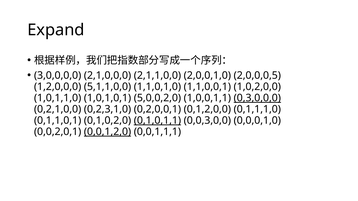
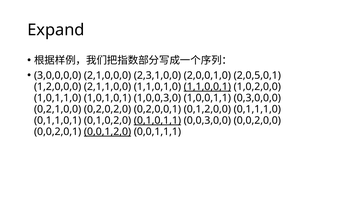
2,1,1,0,0: 2,1,1,0,0 -> 2,3,1,0,0 (157, 76)
2,0,0,0,5: 2,0,0,0,5 -> 2,0,5,0,1 (257, 76)
5,1,1,0,0: 5,1,1,0,0 -> 2,1,1,0,0 (108, 87)
1,1,0,0,1 underline: none -> present (207, 87)
5,0,0,2,0: 5,0,0,2,0 -> 1,0,0,3,0 (157, 98)
0,3,0,0,0 underline: present -> none (257, 98)
0,2,3,1,0: 0,2,3,1,0 -> 0,2,0,2,0 (108, 109)
0,0,0,1,0: 0,0,0,1,0 -> 0,0,2,0,0 (257, 121)
